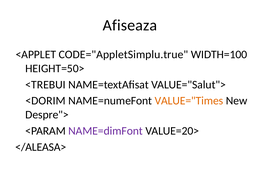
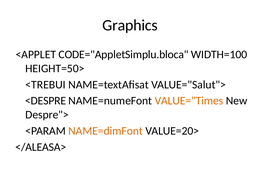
Afiseaza: Afiseaza -> Graphics (130, 25)
CODE="AppletSimplu.true: CODE="AppletSimplu.true -> CODE="AppletSimplu.bloca (124, 55)
<DORIM: <DORIM -> <DESPRE (46, 101)
NAME=dimFont colour: purple -> orange (106, 131)
